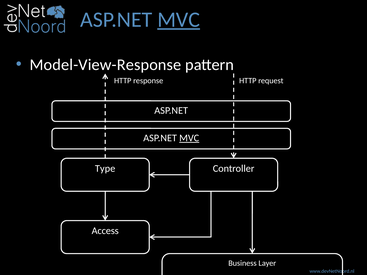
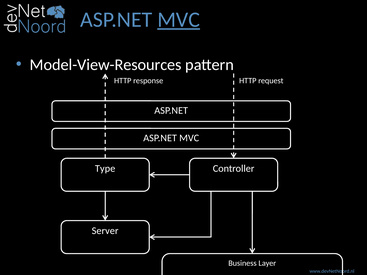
Model-View-Response: Model-View-Response -> Model-View-Resources (106, 65)
MVC underline: present -> none (189, 138)
Access: Access -> Server (105, 231)
